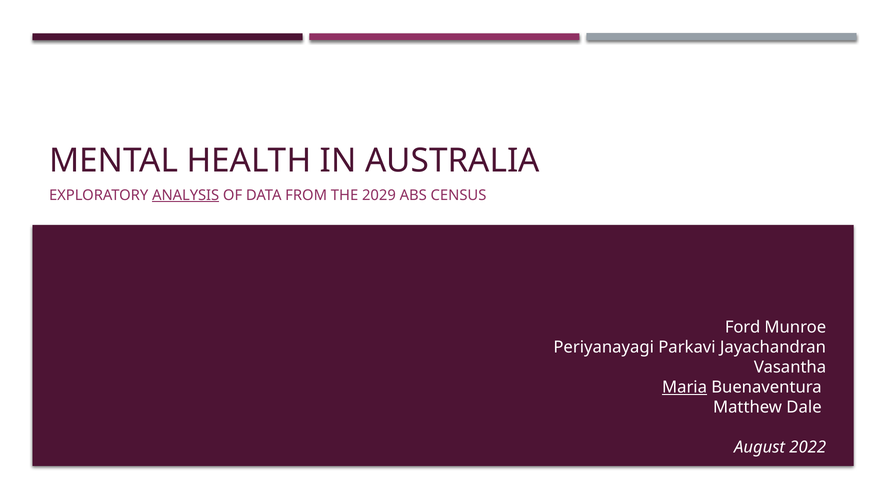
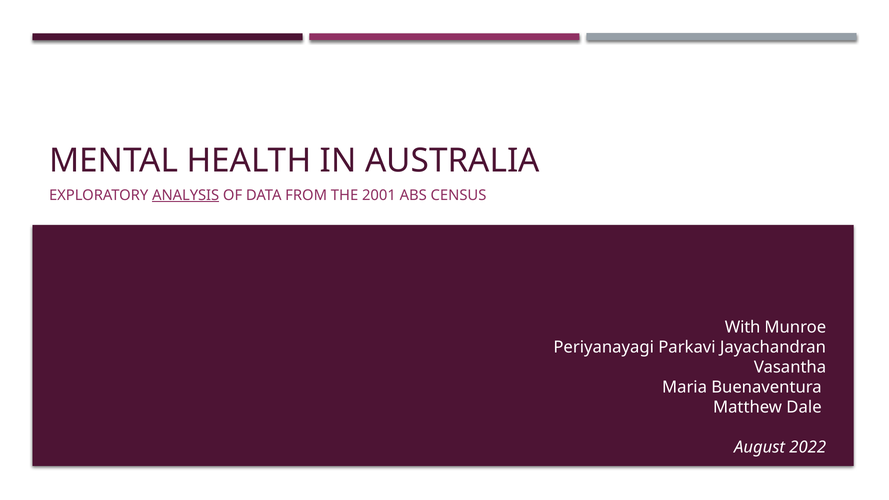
2029: 2029 -> 2001 (379, 195)
Ford: Ford -> With (743, 327)
Maria underline: present -> none (685, 387)
